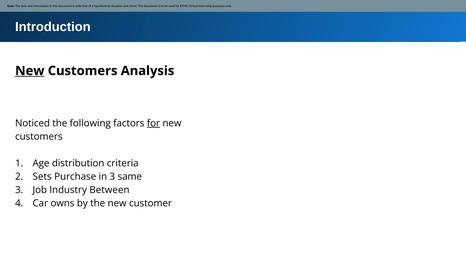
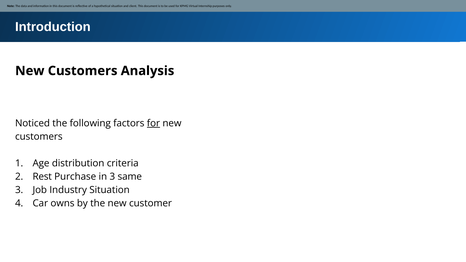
New underline: present -> none (30, 71)
Sets: Sets -> Rest (42, 177)
Industry Between: Between -> Situation (110, 190)
